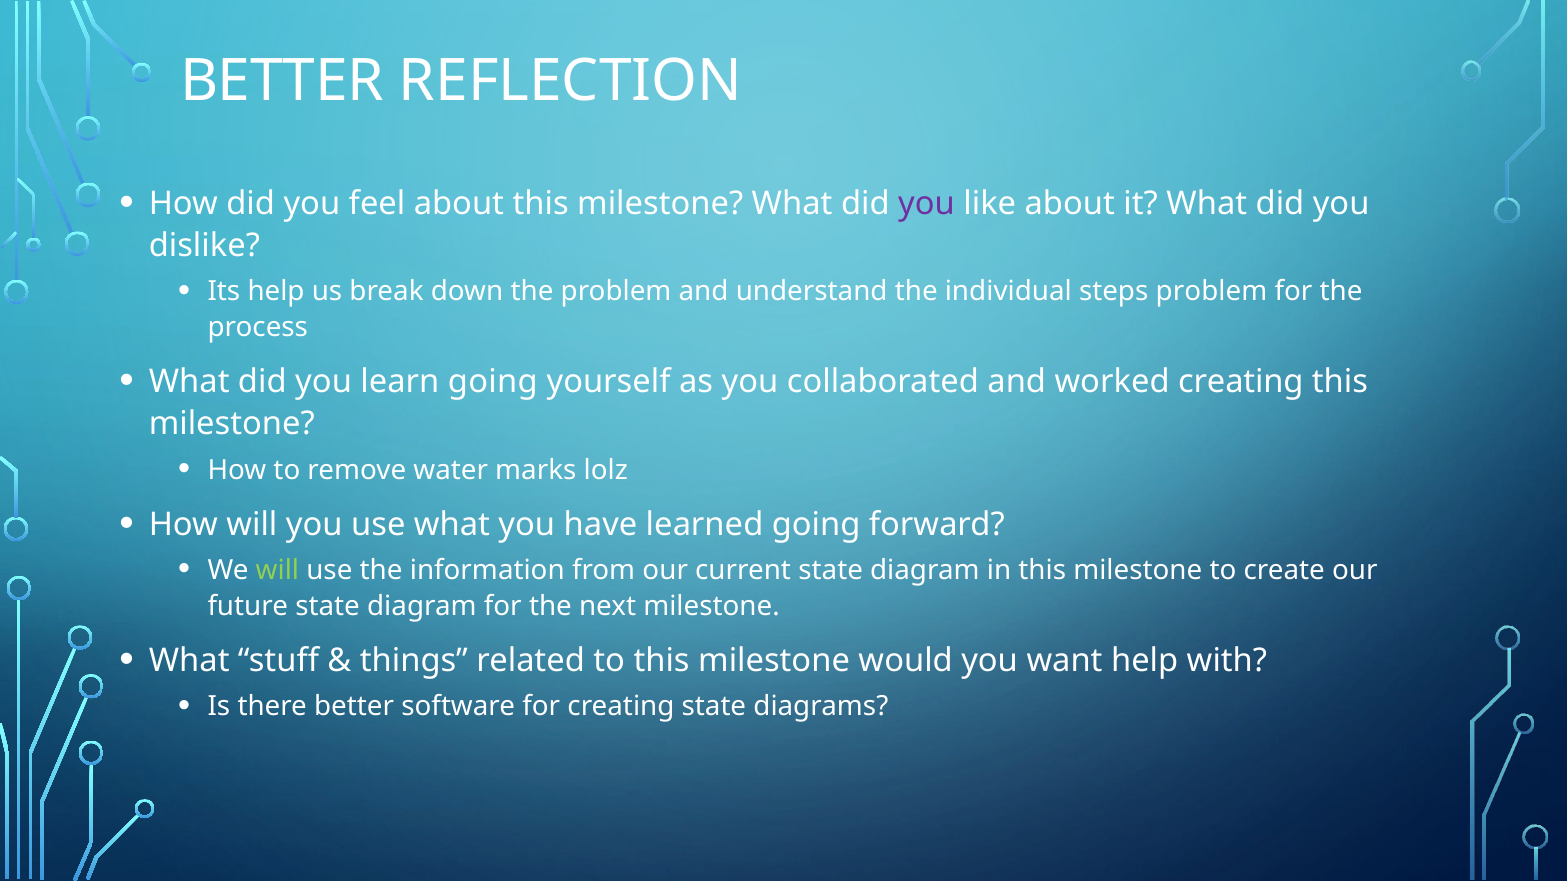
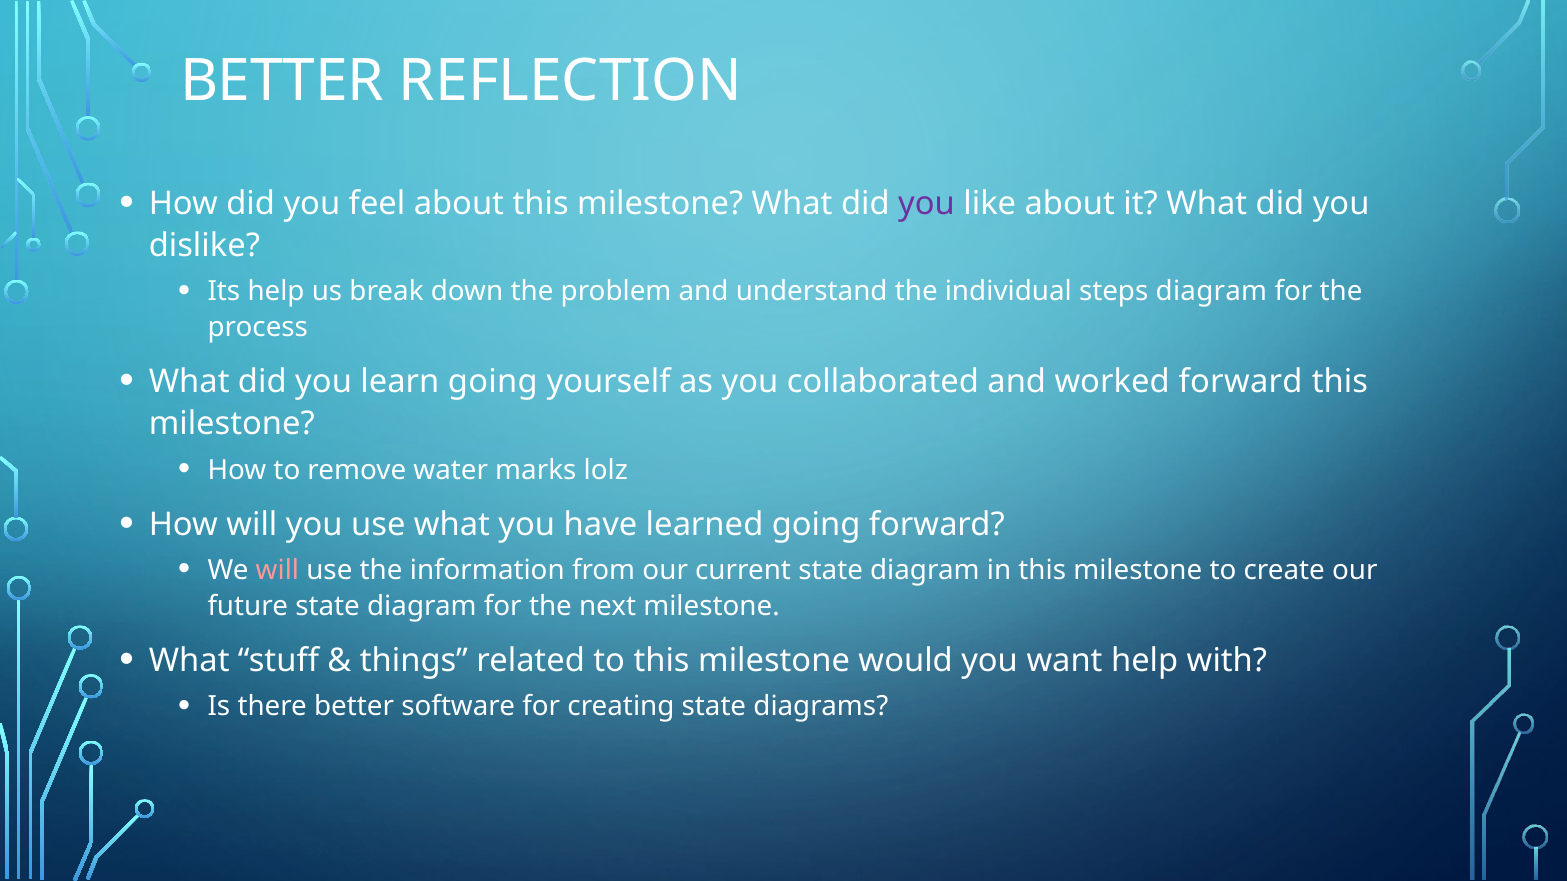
steps problem: problem -> diagram (1211, 292)
worked creating: creating -> forward (1241, 382)
will colour: light green -> pink (277, 570)
